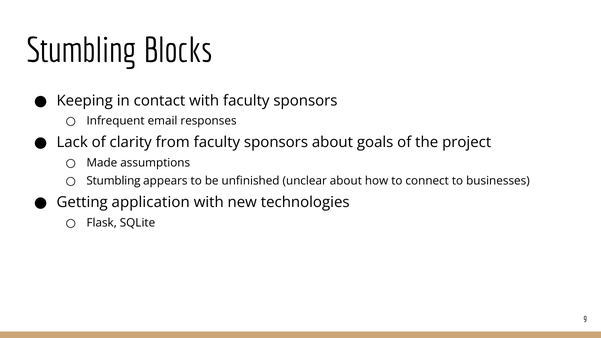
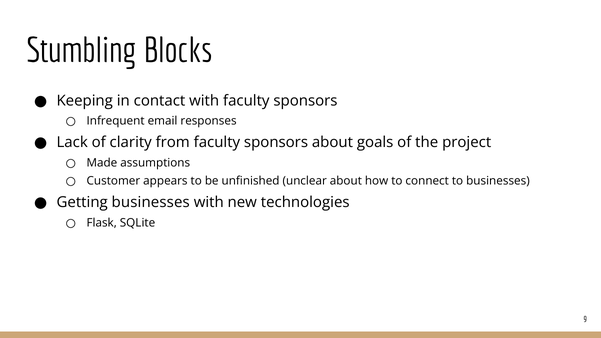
Stumbling: Stumbling -> Customer (113, 181)
Getting application: application -> businesses (151, 203)
